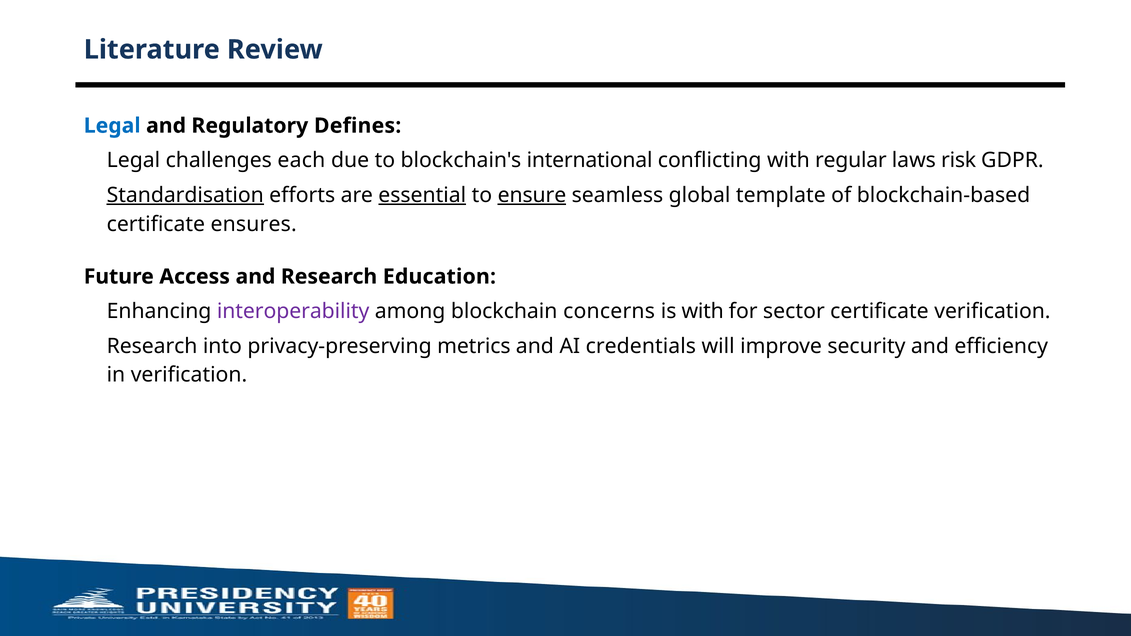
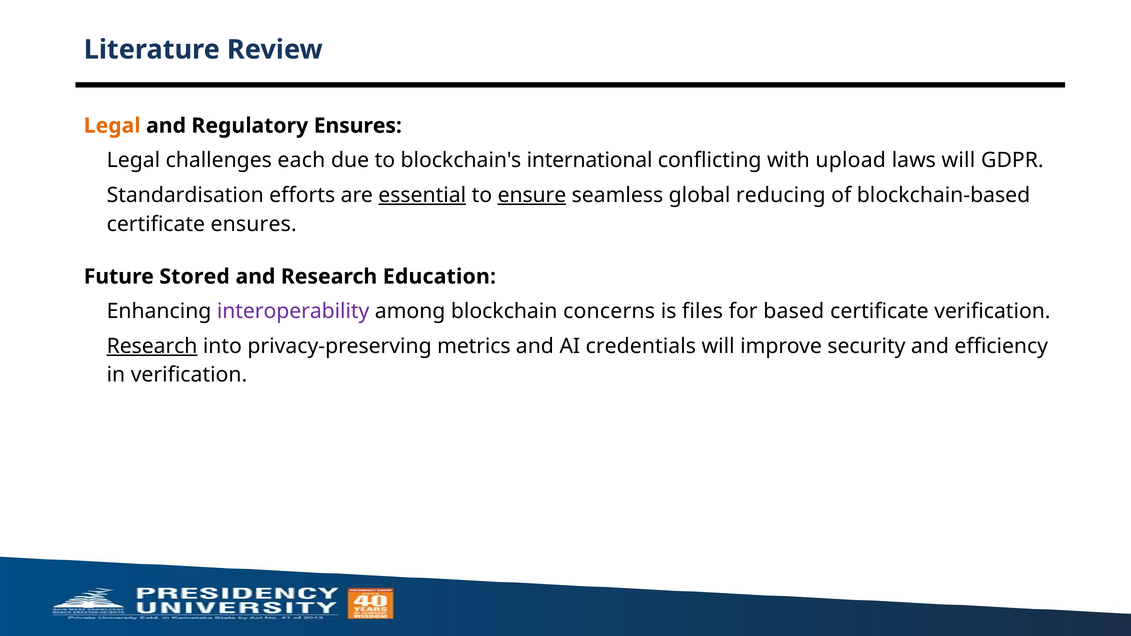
Legal colour: blue -> orange (112, 126)
Regulatory Defines: Defines -> Ensures (358, 126)
regular: regular -> upload (851, 161)
laws risk: risk -> will (958, 161)
Standardisation underline: present -> none (185, 195)
template: template -> reducing (781, 195)
Access: Access -> Stored (195, 277)
is with: with -> files (702, 311)
sector: sector -> based (794, 311)
Research underline: none -> present (152, 346)
